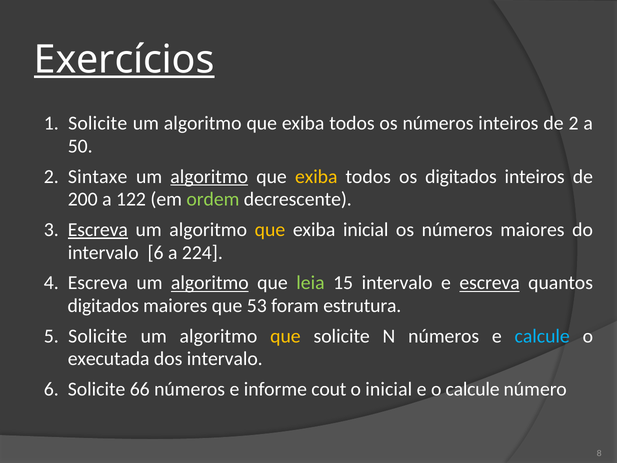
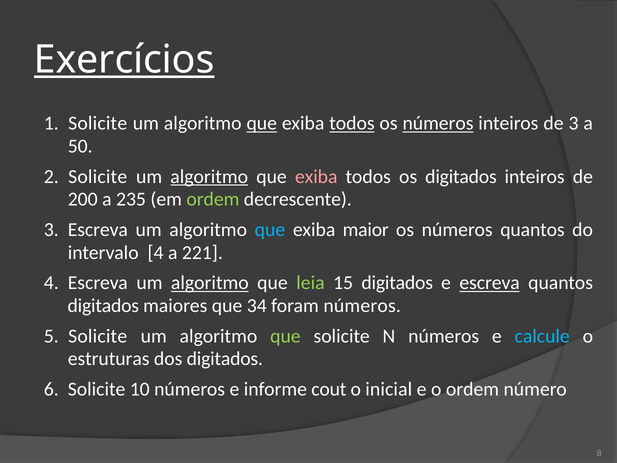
que underline: none -> present (262, 123)
todos underline: none -> present (352, 123)
números underline: none -> present (438, 123)
de 2: 2 -> 3 (574, 123)
Sintaxe: Sintaxe -> Solicite (98, 176)
exiba colour: yellow -> pink (316, 176)
122: 122 -> 235 (131, 199)
Escreva underline: present -> none (98, 230)
que colour: yellow -> light blue (270, 230)
exiba inicial: inicial -> maior (366, 230)
números maiores: maiores -> quantos (532, 230)
6: 6 -> 4 (156, 252)
224: 224 -> 221 (202, 252)
15 intervalo: intervalo -> digitados (397, 283)
53: 53 -> 34 (257, 306)
foram estrutura: estrutura -> números (362, 306)
que colour: yellow -> light green (285, 336)
executada: executada -> estruturas (109, 359)
dos intervalo: intervalo -> digitados (225, 359)
66: 66 -> 10 (140, 389)
o calcule: calcule -> ordem (472, 389)
